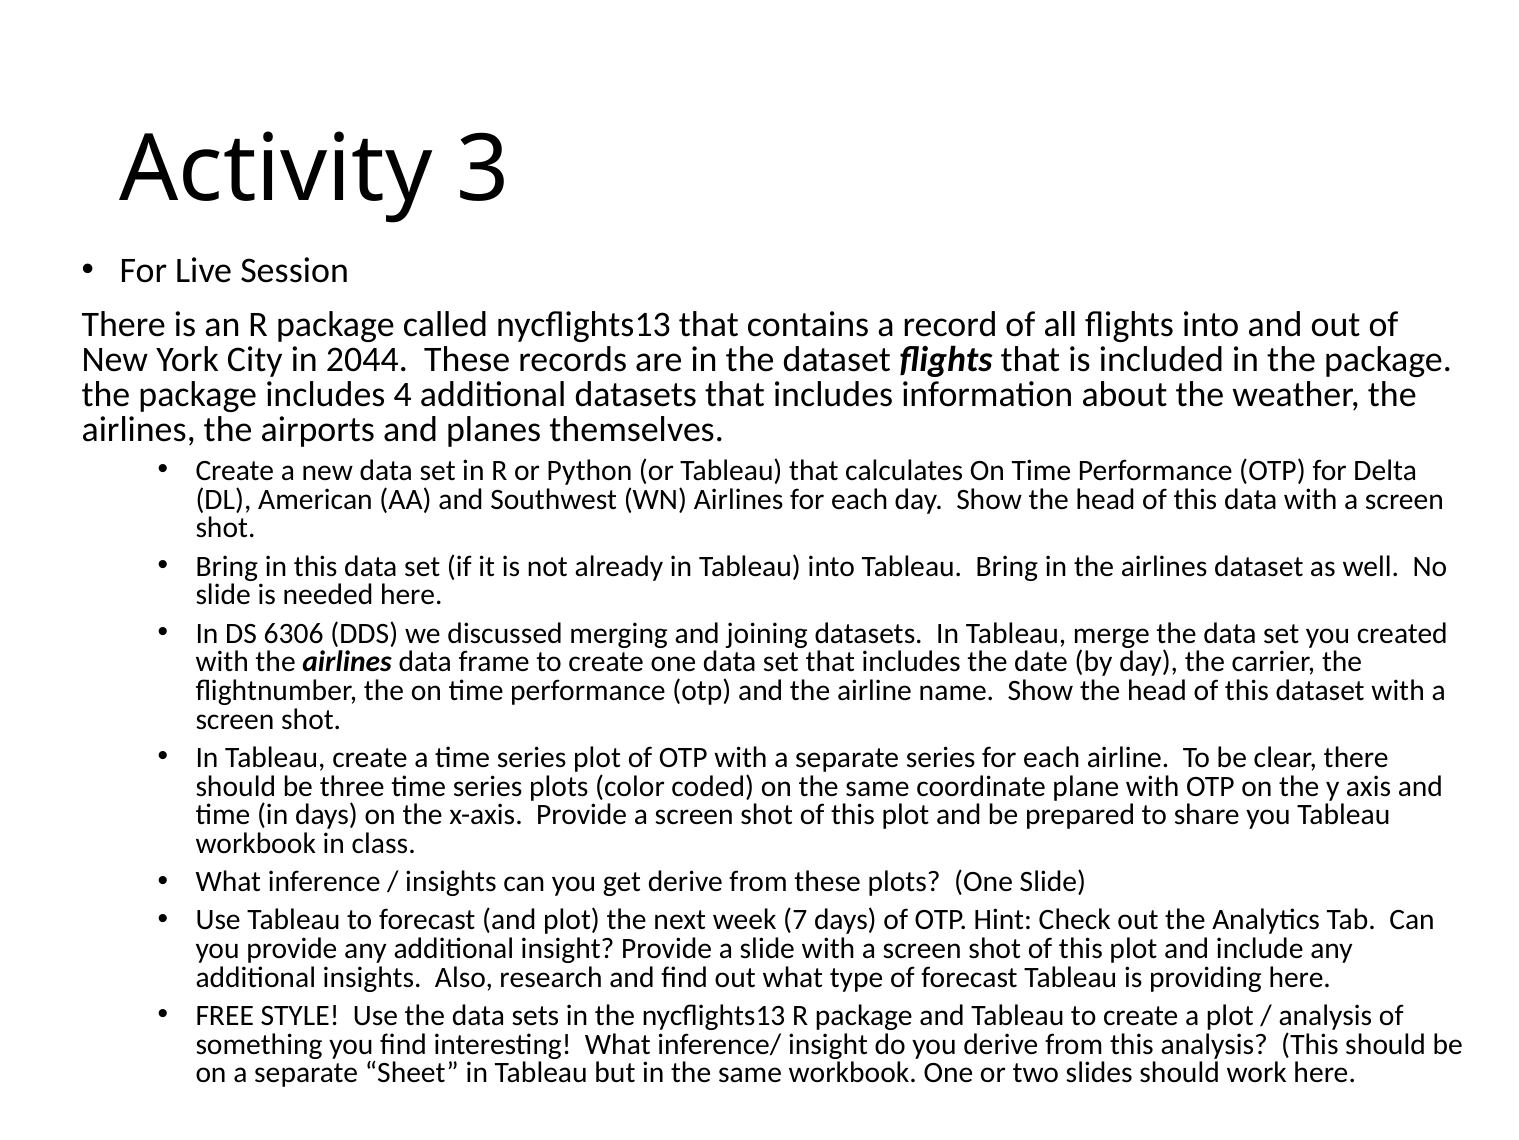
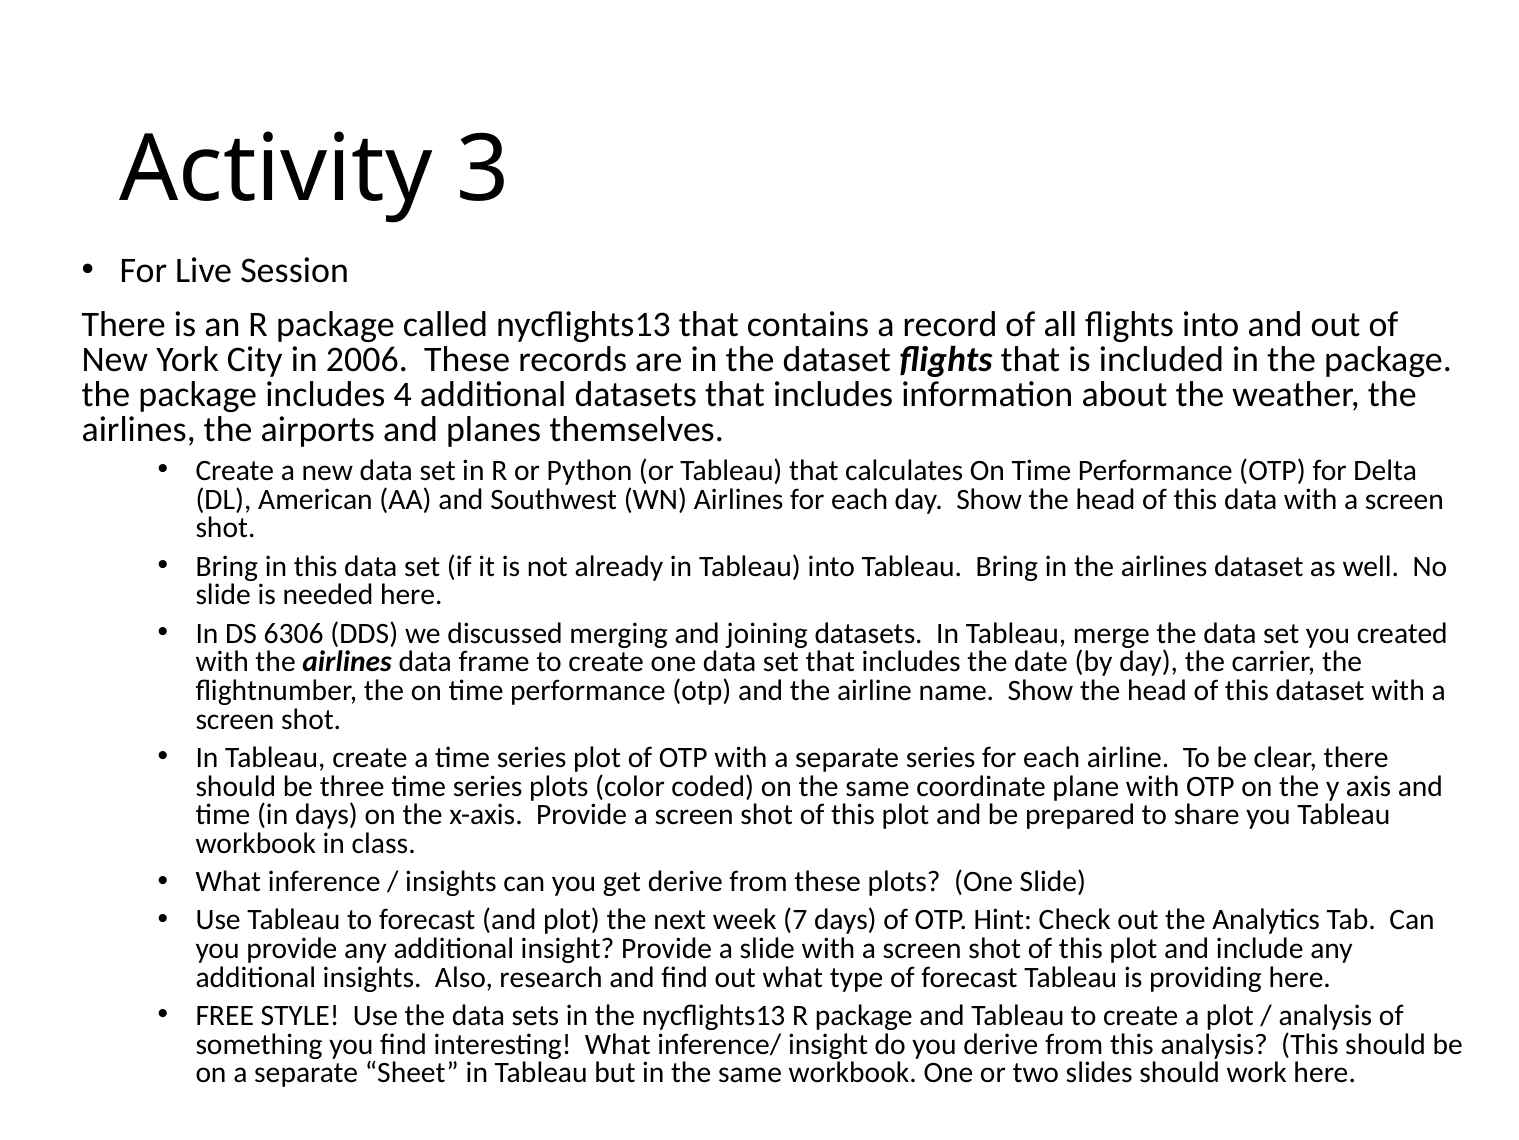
2044: 2044 -> 2006 (367, 359)
